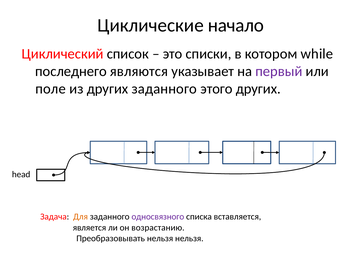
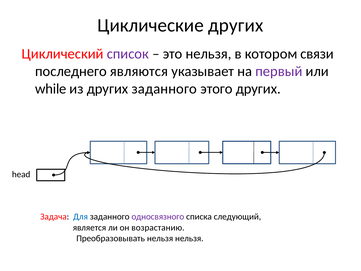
Циклические начало: начало -> других (236, 25)
список colour: black -> purple (128, 54)
это списки: списки -> нельзя (208, 54)
while: while -> связи (317, 54)
поле: поле -> while (51, 89)
Для colour: orange -> blue (80, 217)
вставляется: вставляется -> следующий (237, 217)
